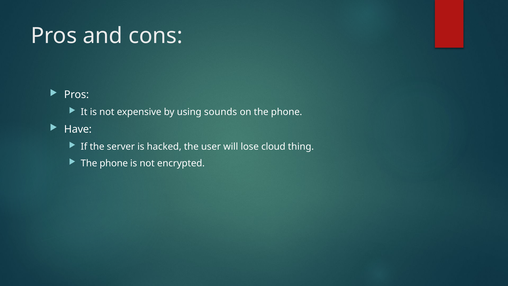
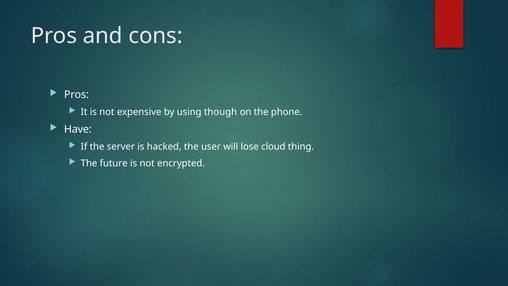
sounds: sounds -> though (221, 112)
phone: phone -> future (114, 163)
